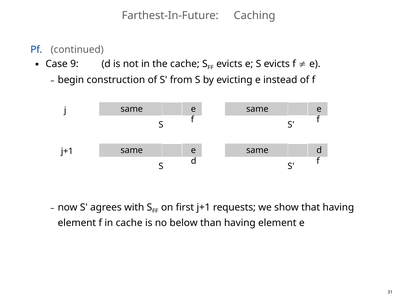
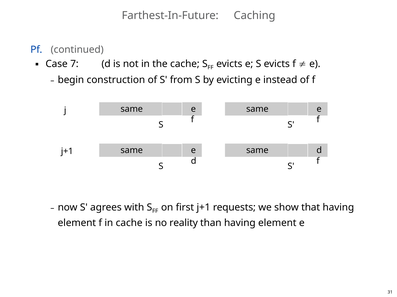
9: 9 -> 7 (74, 64)
below: below -> reality (184, 224)
